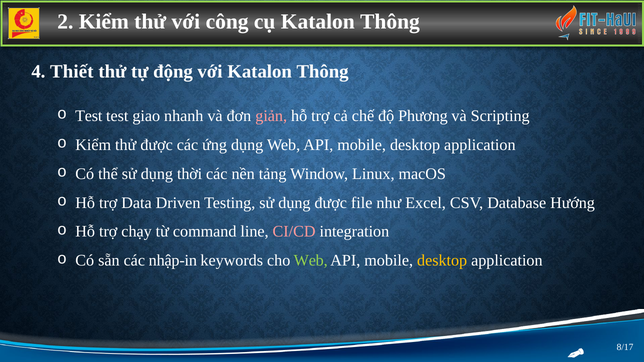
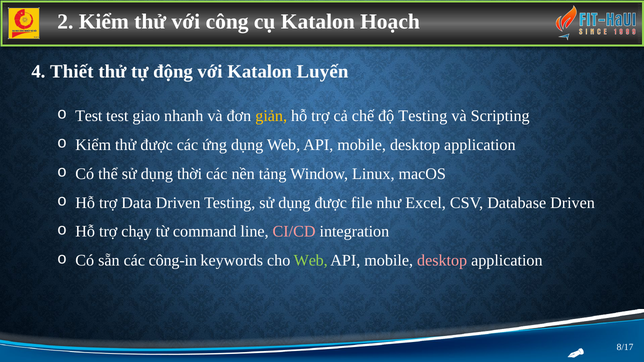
cụ Katalon Thông: Thông -> Hoạch (390, 22)
với Katalon Thông: Thông -> Luyến (322, 71)
giản colour: pink -> yellow (271, 116)
độ Phương: Phương -> Testing (423, 116)
Database Hướng: Hướng -> Driven (573, 203)
nhập-in: nhập-in -> công-in (173, 261)
desktop colour: yellow -> pink (442, 261)
